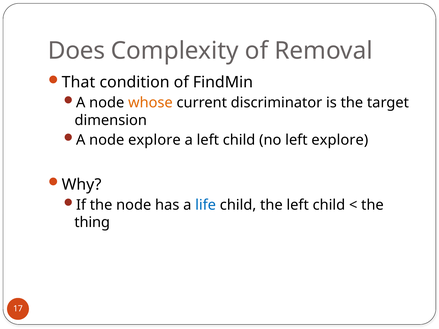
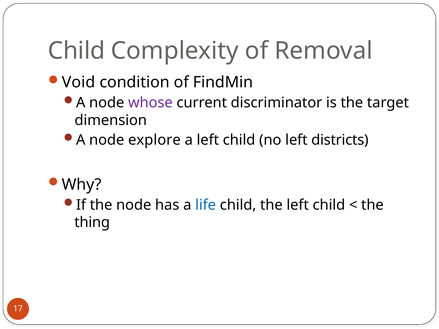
Does: Does -> Child (77, 51)
That: That -> Void (78, 82)
whose colour: orange -> purple (150, 103)
left explore: explore -> districts (340, 140)
